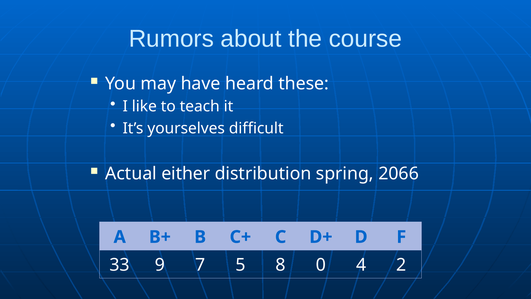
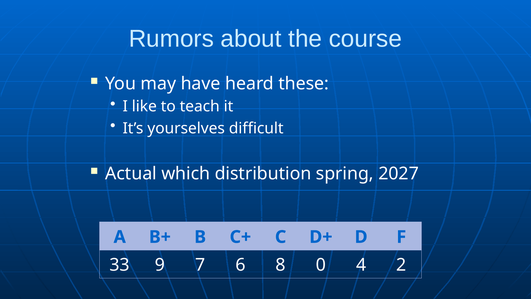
either: either -> which (186, 173)
2066: 2066 -> 2027 (399, 173)
5: 5 -> 6 (240, 265)
